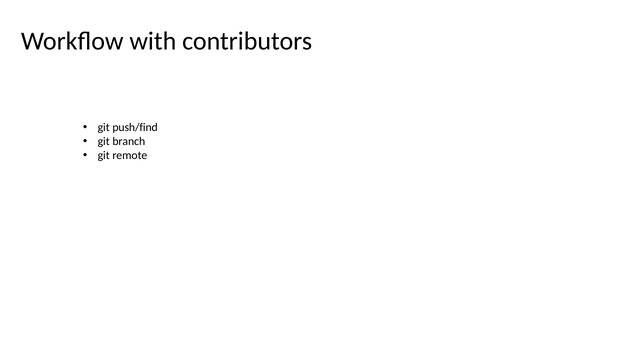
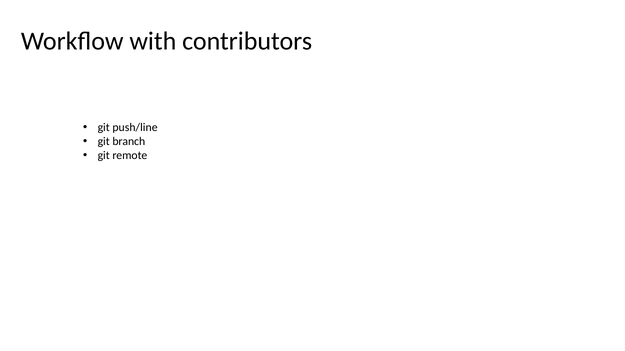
push/find: push/find -> push/line (135, 128)
